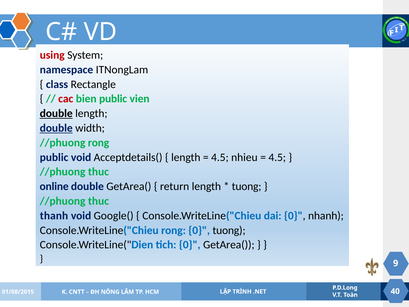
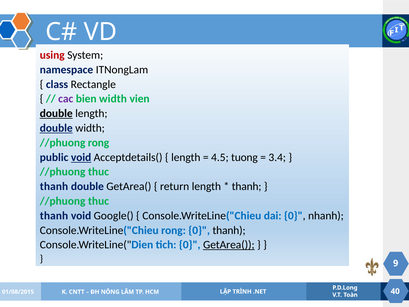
cac colour: red -> purple (66, 99)
bien public: public -> width (113, 99)
void underline: none -> present (81, 157)
nhieu: nhieu -> tuong (244, 157)
4.5: 4.5 -> 3.4 (277, 157)
online: online -> thanh (54, 186)
tuong: tuong -> thanh (247, 186)
0 tuong: tuong -> thanh (229, 230)
GetArea( underline: none -> present (229, 245)
